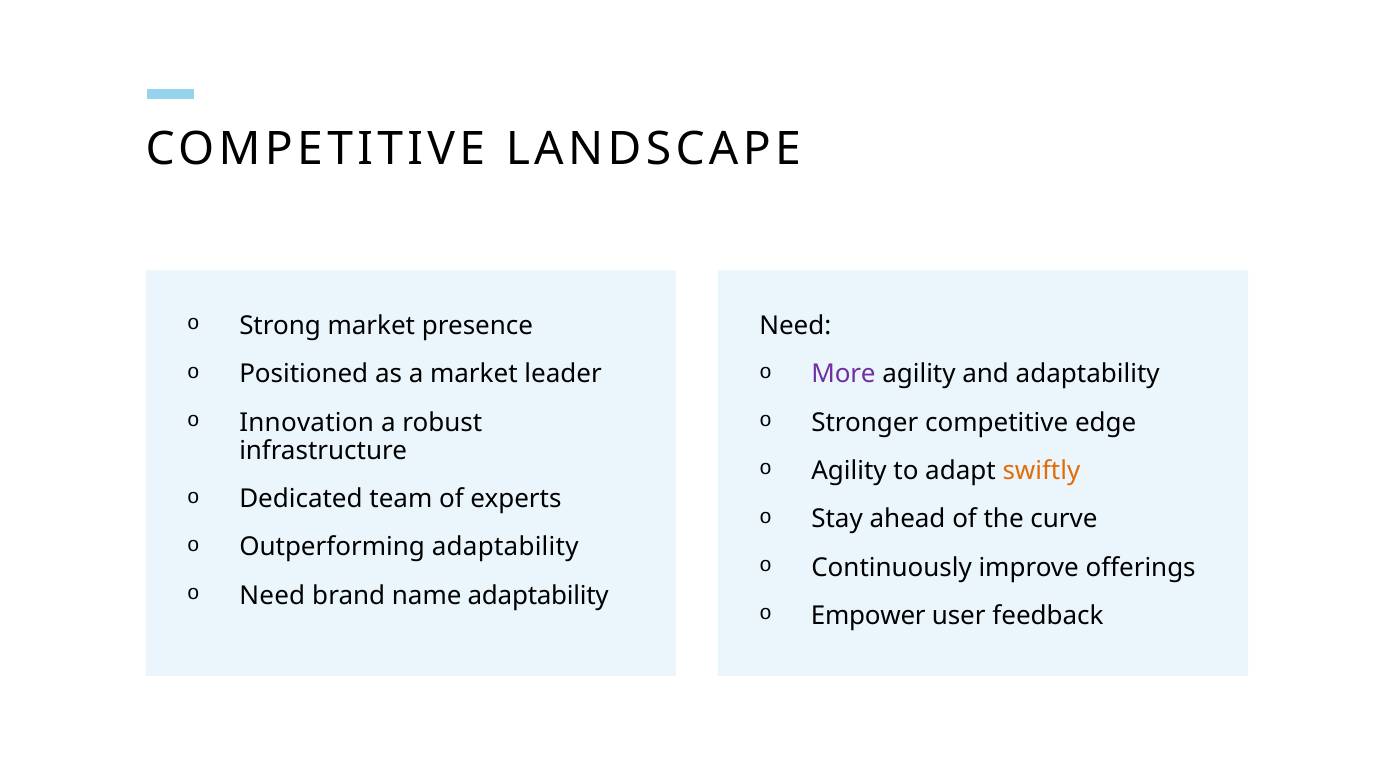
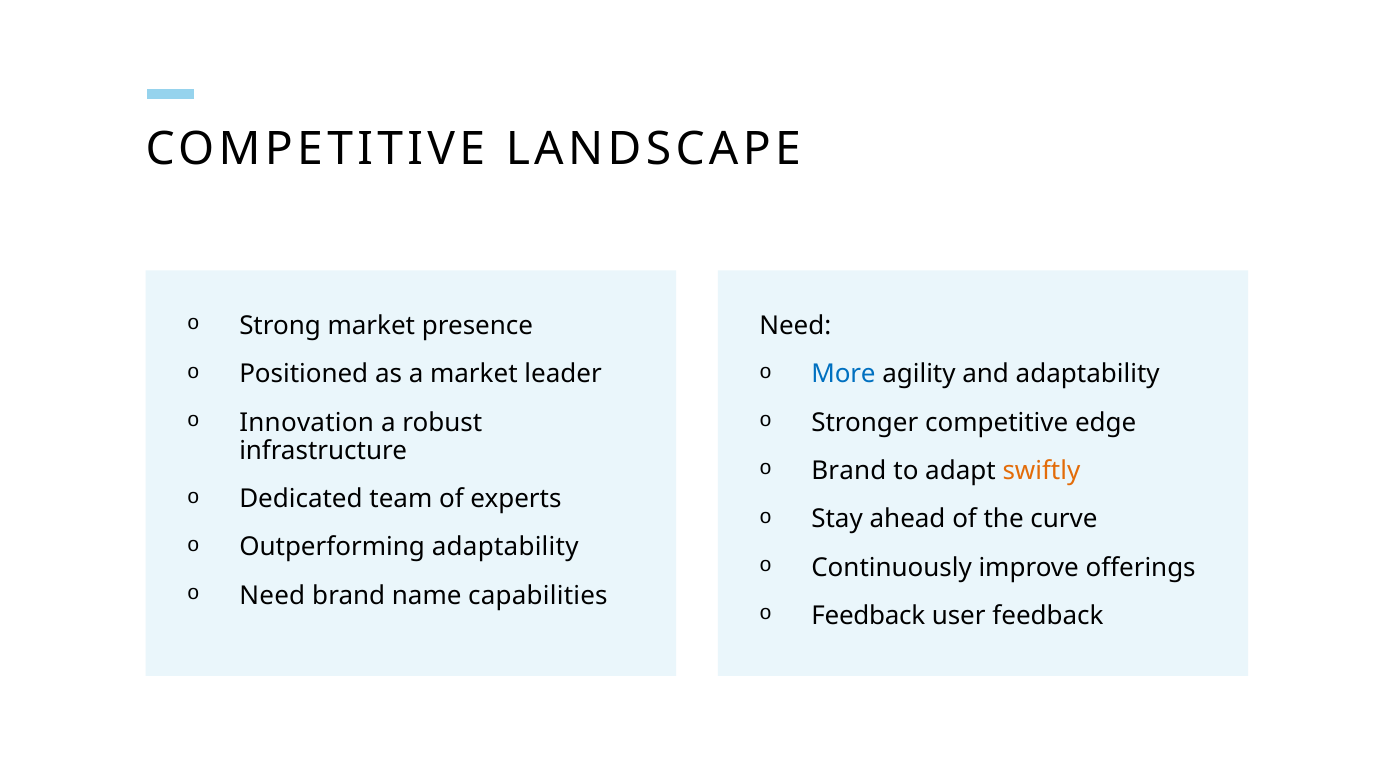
More colour: purple -> blue (844, 374)
Agility: Agility -> Brand (849, 471)
name adaptability: adaptability -> capabilities (538, 596)
Empower: Empower -> Feedback (868, 616)
